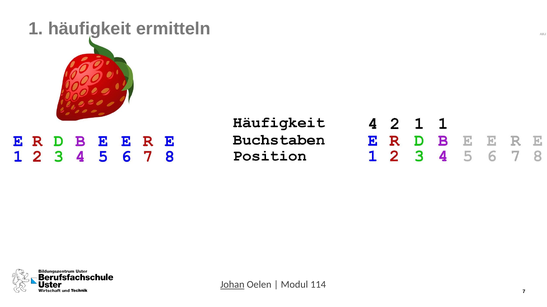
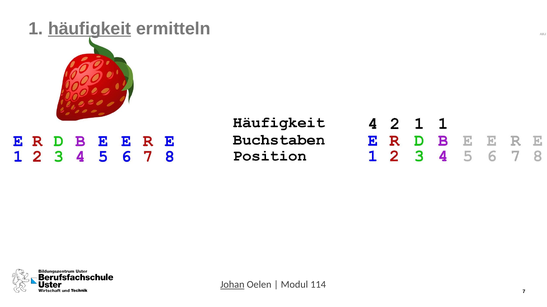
häufigkeit underline: none -> present (90, 29)
